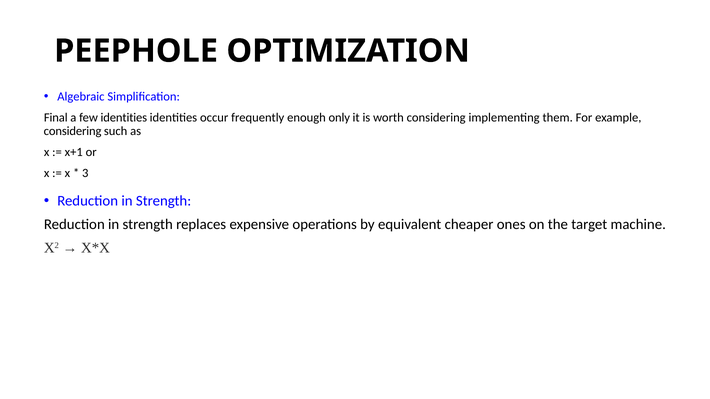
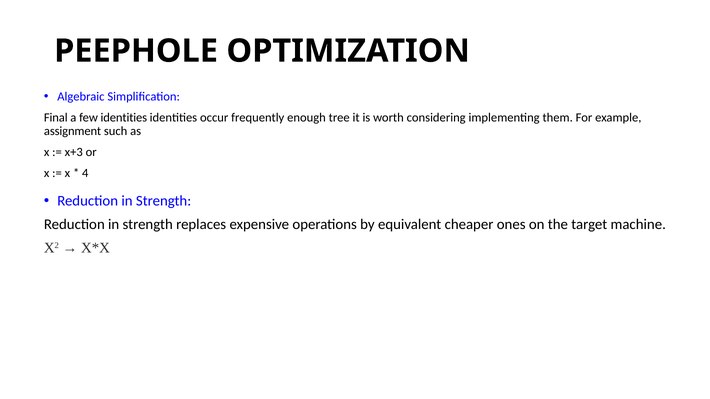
only: only -> tree (339, 118)
considering: considering -> assignment (73, 131)
x+1: x+1 -> x+3 (74, 152)
3: 3 -> 4 (85, 173)
